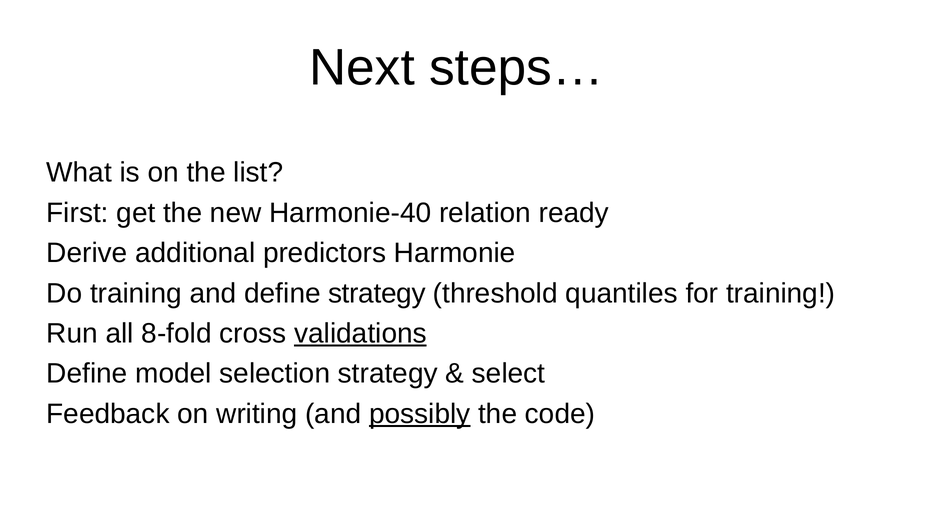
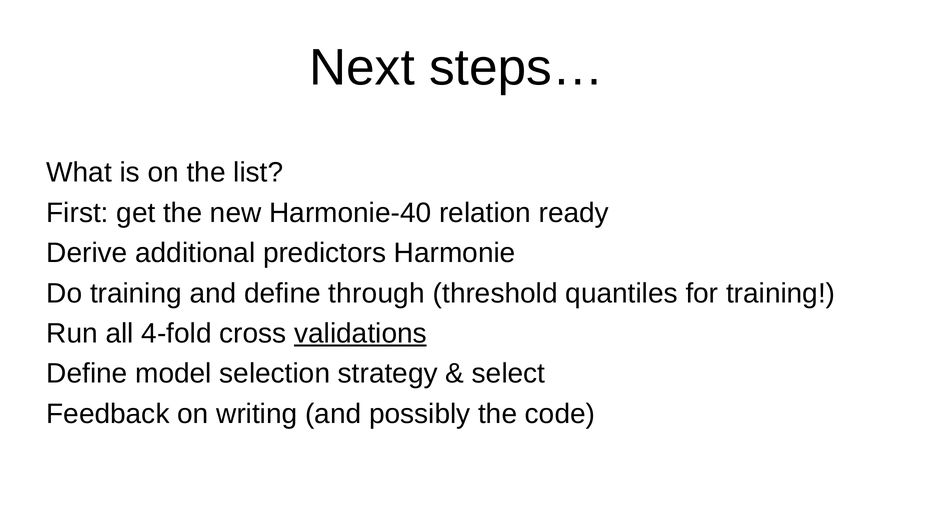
define strategy: strategy -> through (377, 293)
8-fold: 8-fold -> 4-fold (177, 333)
possibly underline: present -> none (420, 414)
